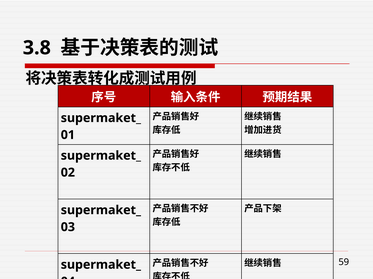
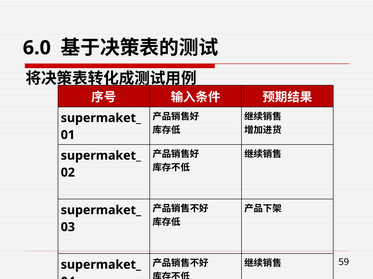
3.8: 3.8 -> 6.0 (37, 48)
